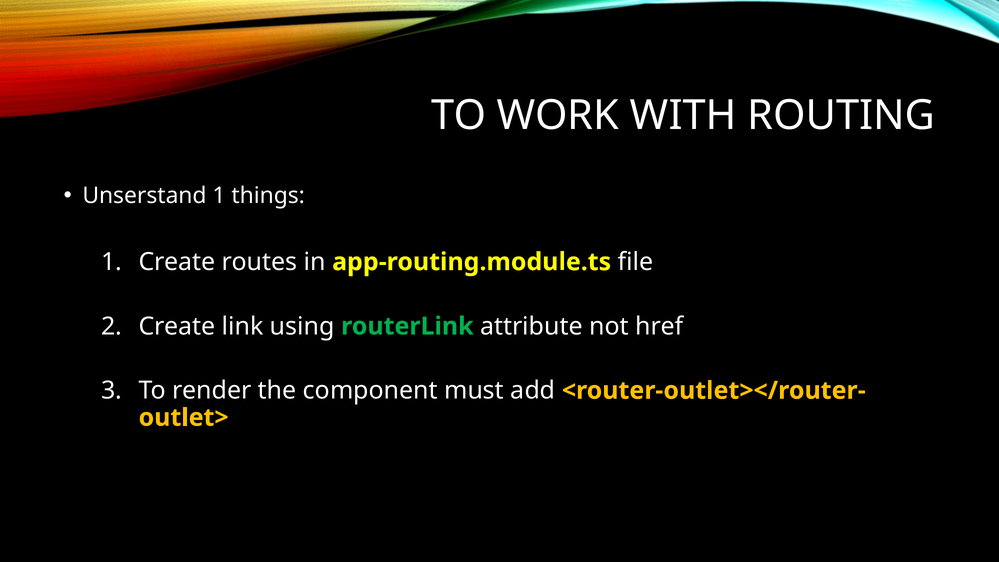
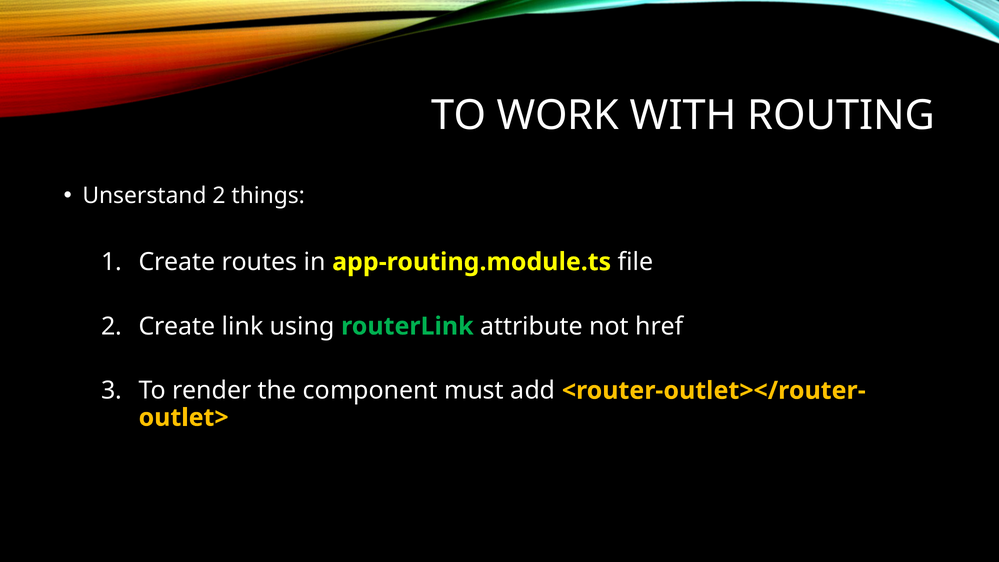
Unserstand 1: 1 -> 2 (219, 196)
